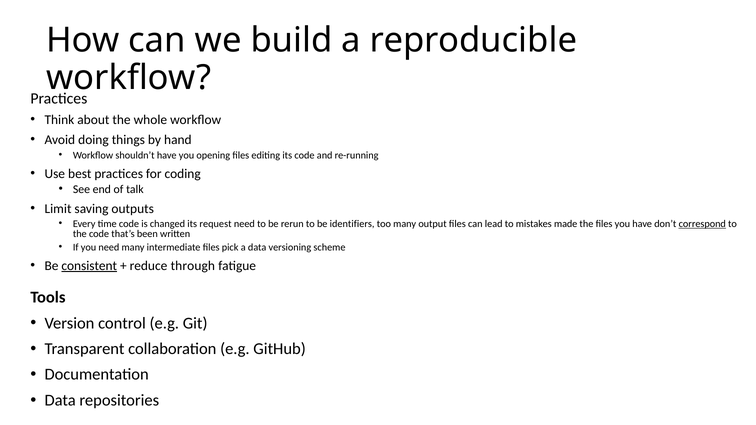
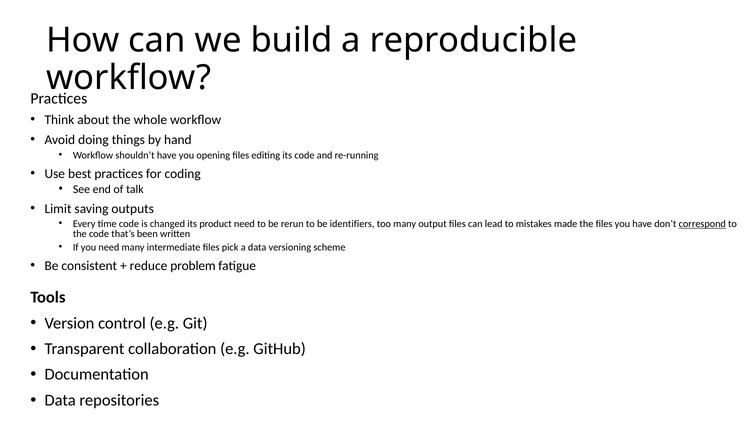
request: request -> product (216, 224)
consistent underline: present -> none (89, 266)
through: through -> problem (193, 266)
